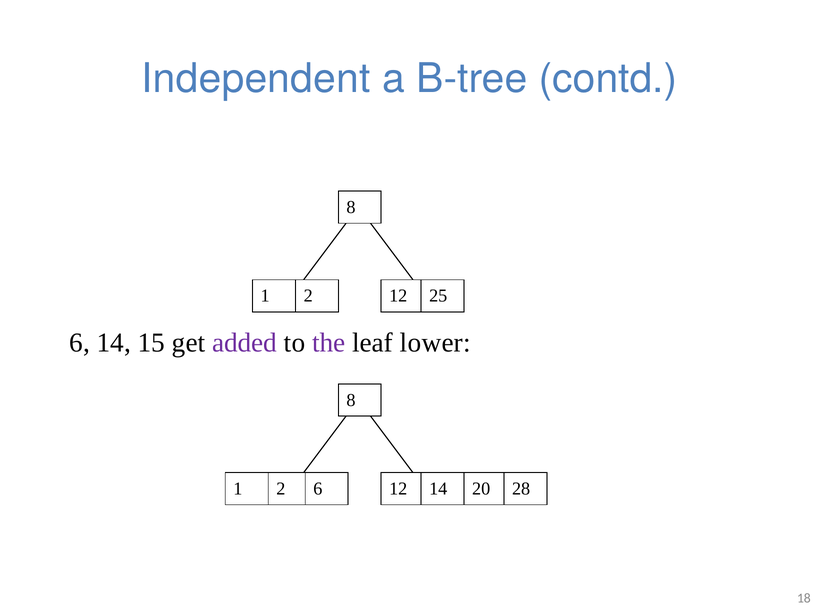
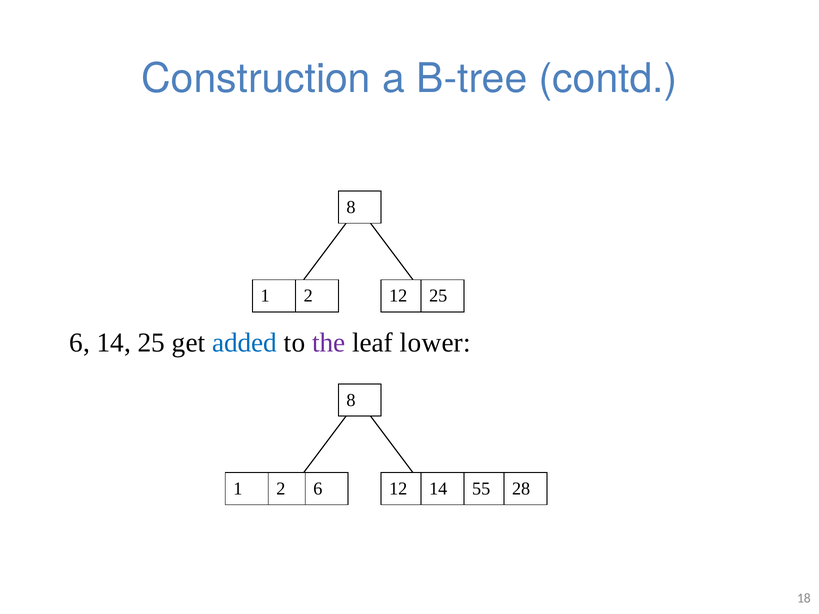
Independent: Independent -> Construction (256, 79)
14 15: 15 -> 25 (151, 343)
added colour: purple -> blue (245, 343)
20: 20 -> 55 (481, 489)
